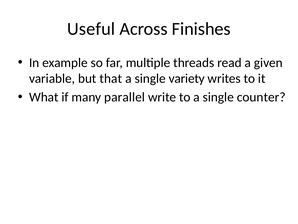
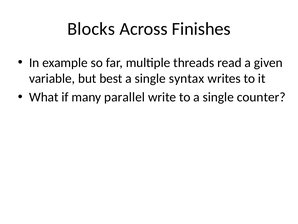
Useful: Useful -> Blocks (91, 29)
that: that -> best (111, 78)
variety: variety -> syntax (187, 78)
